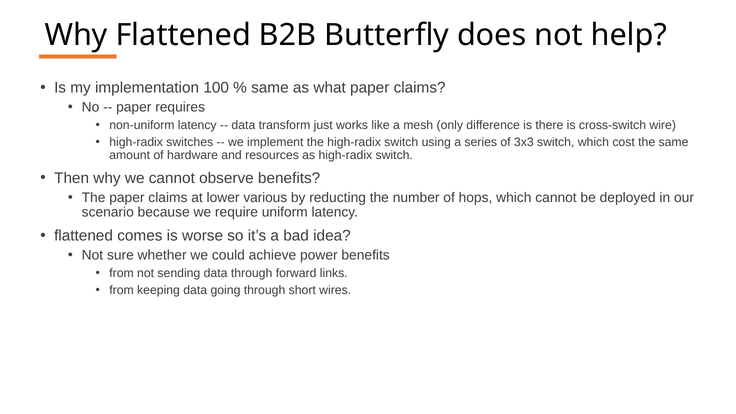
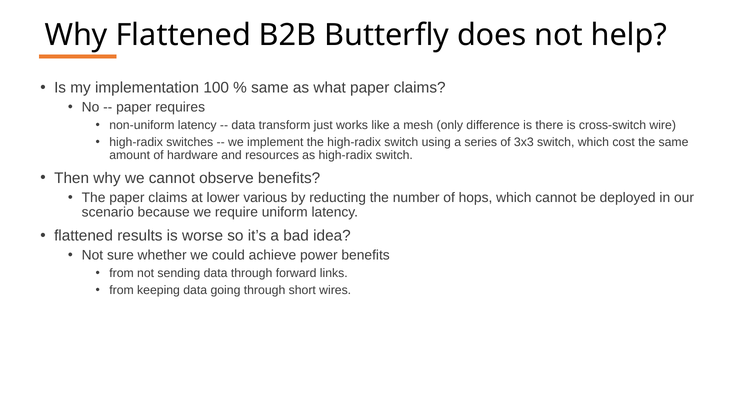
comes: comes -> results (140, 236)
